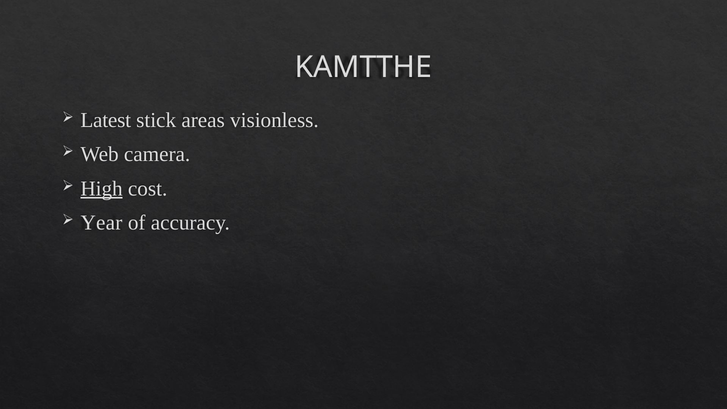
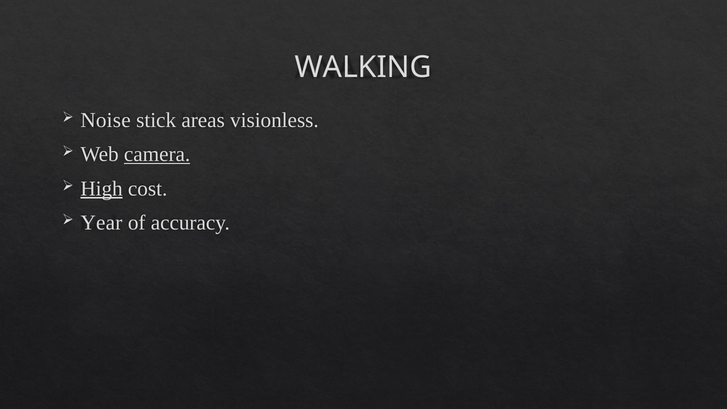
KAMTTHE: KAMTTHE -> WALKING (363, 67)
Latest: Latest -> Noise (106, 120)
camera underline: none -> present (157, 154)
